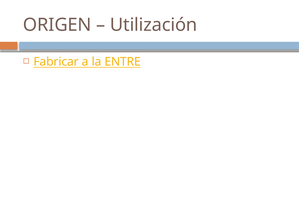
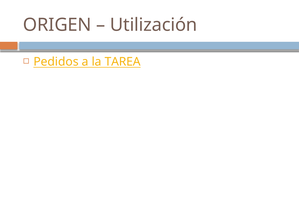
Fabricar: Fabricar -> Pedidos (56, 62)
ENTRE: ENTRE -> TAREA (123, 62)
